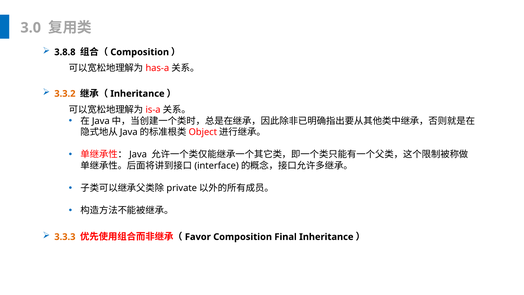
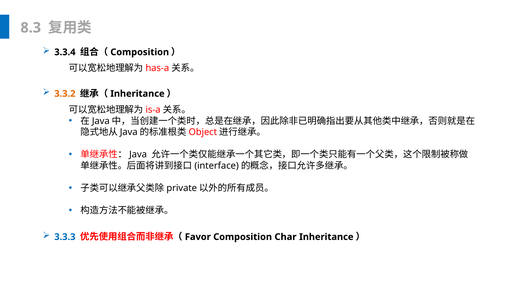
3.0: 3.0 -> 8.3 (31, 28)
3.8.8: 3.8.8 -> 3.3.4 (65, 52)
3.3.3 colour: orange -> blue (65, 237)
Final: Final -> Char (286, 237)
